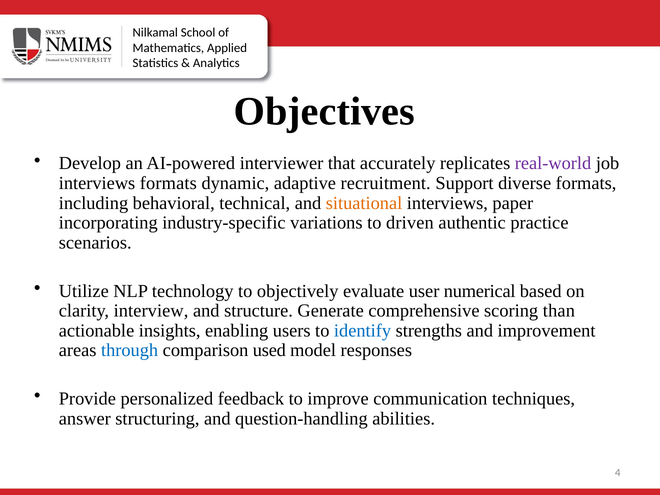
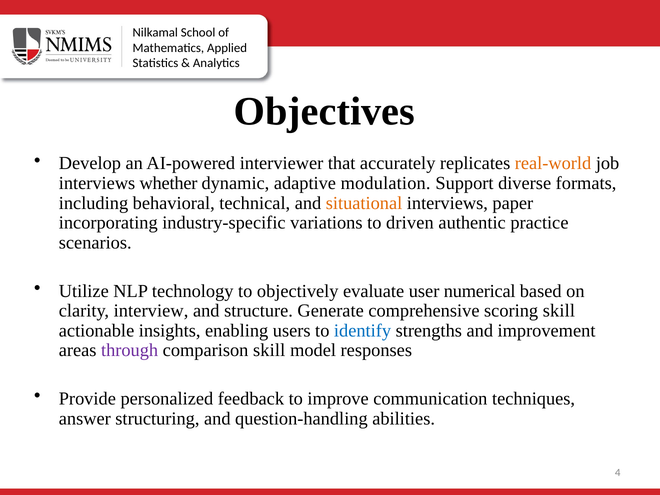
real-world colour: purple -> orange (553, 163)
interviews formats: formats -> whether (168, 183)
recruitment: recruitment -> modulation (386, 183)
scoring than: than -> skill (559, 311)
through colour: blue -> purple (130, 350)
comparison used: used -> skill (269, 350)
